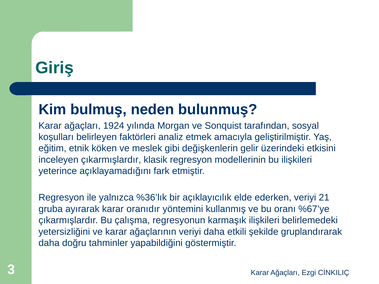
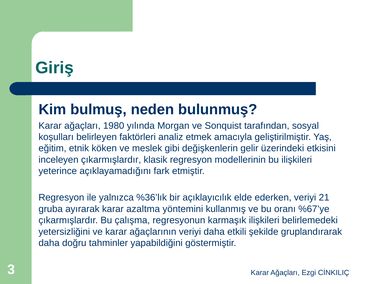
1924: 1924 -> 1980 (114, 126)
oranıdır: oranıdır -> azaltma (143, 209)
